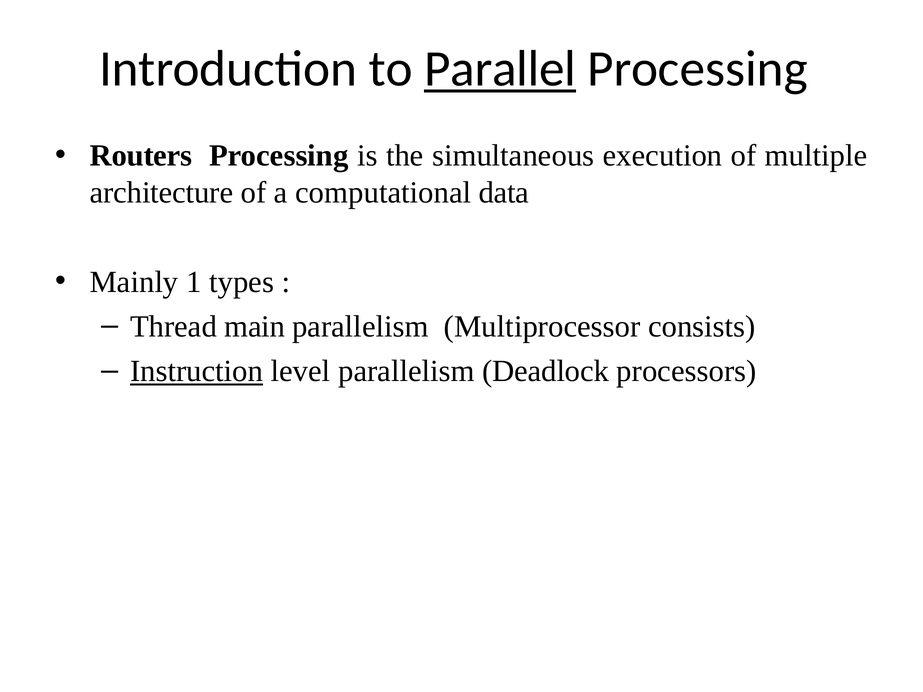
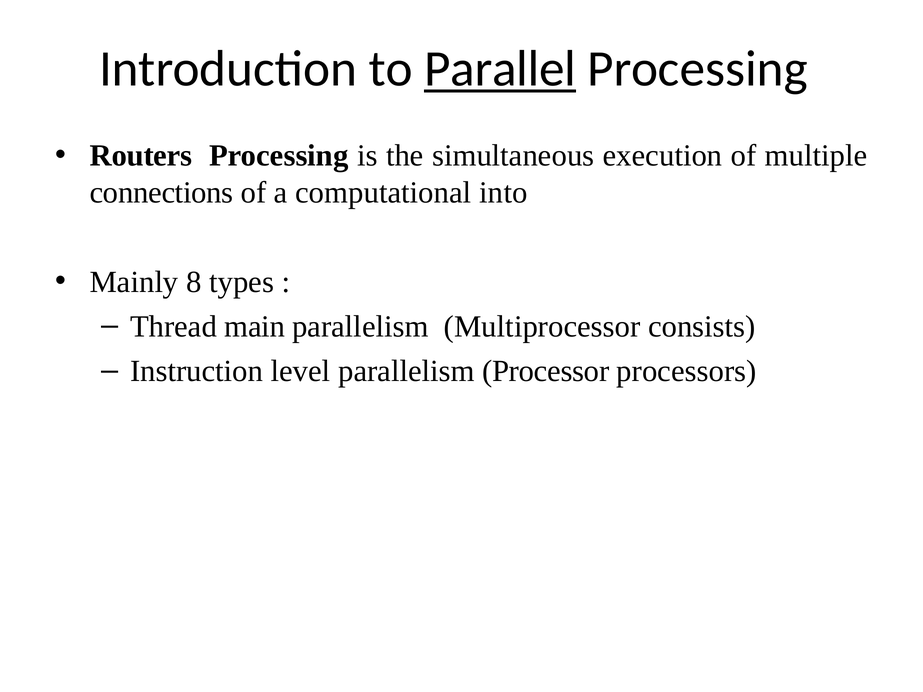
architecture: architecture -> connections (162, 193)
data: data -> into (503, 193)
1: 1 -> 8 (194, 282)
Instruction underline: present -> none (197, 371)
Deadlock: Deadlock -> Processor (546, 371)
